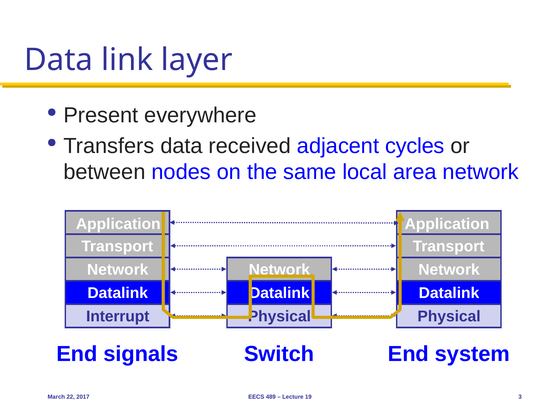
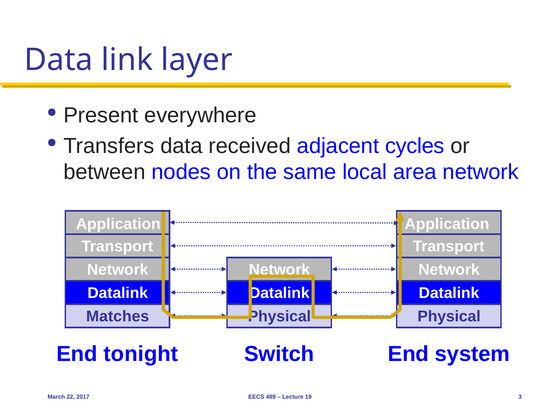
Interrupt: Interrupt -> Matches (118, 316)
signals: signals -> tonight (141, 354)
